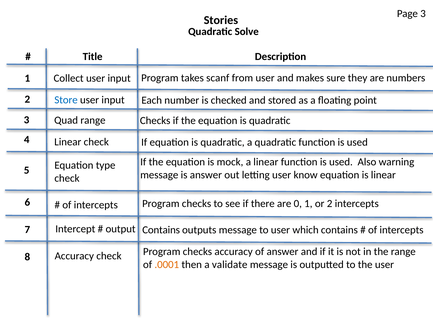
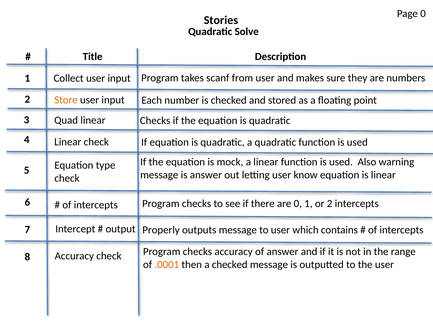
Page 3: 3 -> 0 (423, 14)
Store colour: blue -> orange (66, 100)
Quad range: range -> linear (93, 121)
Contains: Contains -> Properly (161, 230)
a validate: validate -> checked (230, 265)
